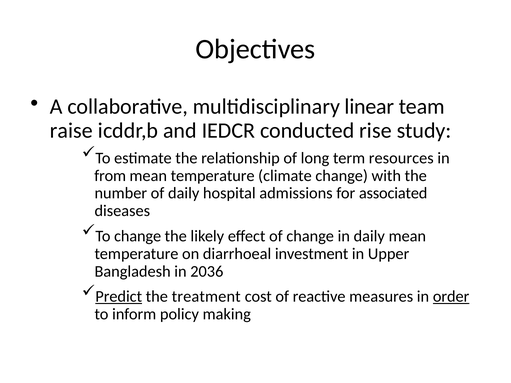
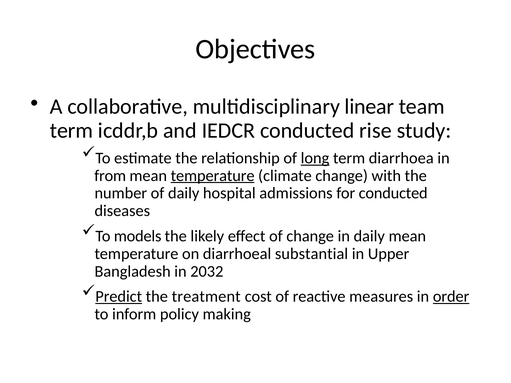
raise: raise -> term (71, 131)
long underline: none -> present (315, 158)
resources: resources -> diarrhoea (401, 158)
temperature underline: none -> present (213, 176)
for associated: associated -> conducted (393, 193)
To change: change -> models (138, 236)
investment: investment -> substantial (312, 254)
2036: 2036 -> 2032 (207, 272)
